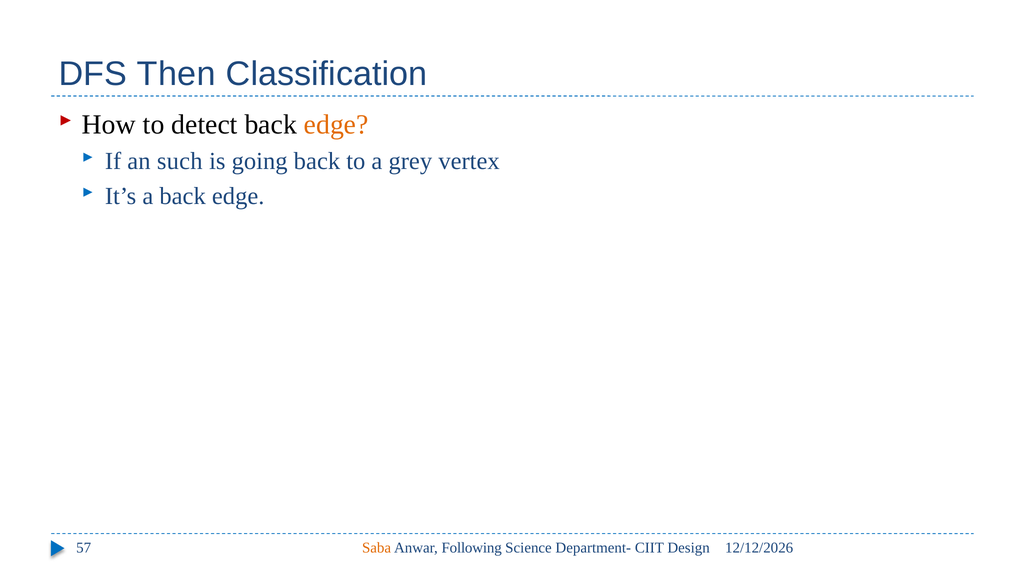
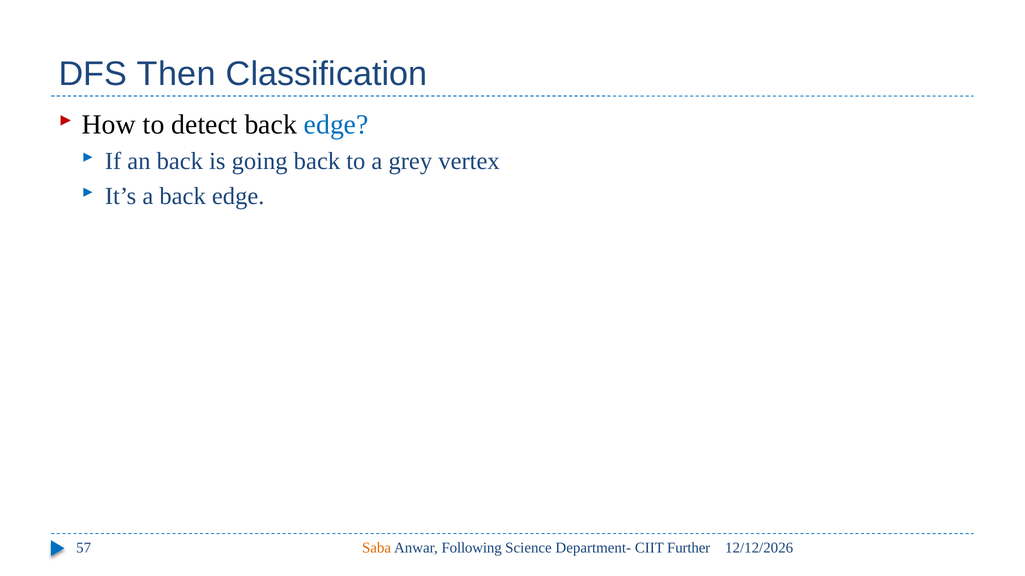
edge colour: orange -> blue (336, 125)
an such: such -> back (180, 161)
Design: Design -> Further (689, 548)
